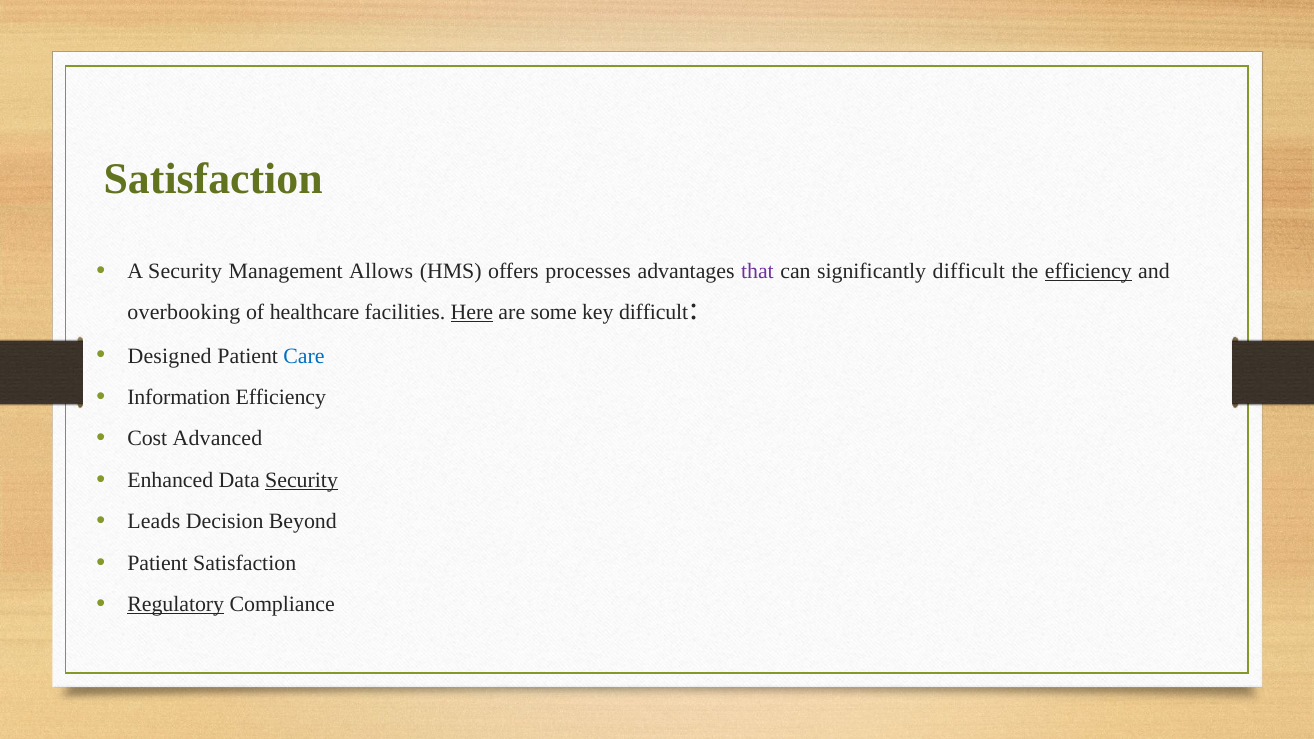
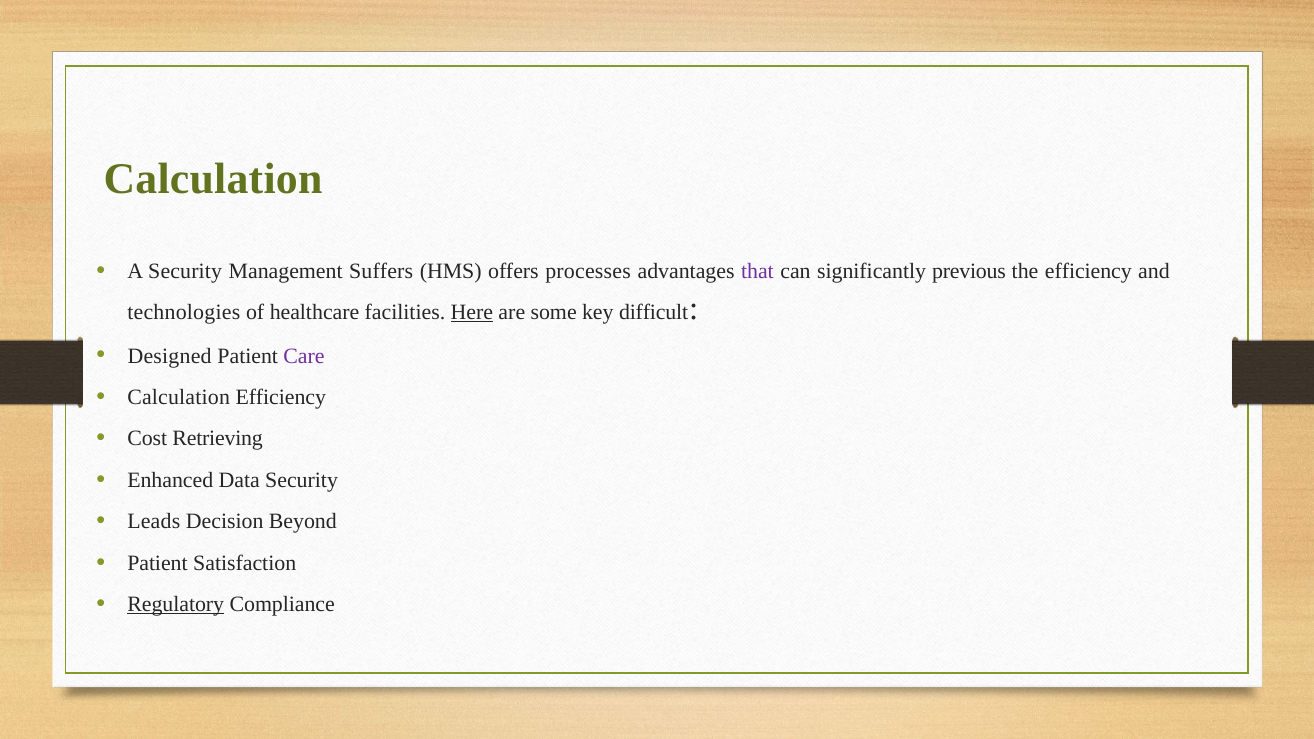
Satisfaction: Satisfaction -> Calculation (213, 179)
Allows: Allows -> Suffers (381, 271)
significantly difficult: difficult -> previous (969, 271)
efficiency underline: present -> none (1088, 271)
overbooking: overbooking -> technologies (184, 312)
Care colour: blue -> purple (304, 356)
Information: Information -> Calculation (179, 397)
Advanced: Advanced -> Retrieving (218, 439)
Security underline: present -> none (302, 480)
